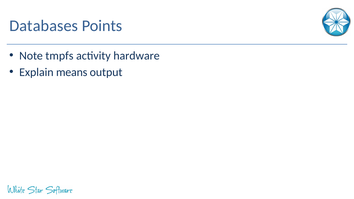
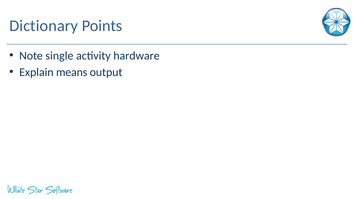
Databases: Databases -> Dictionary (44, 26)
tmpfs: tmpfs -> single (59, 56)
